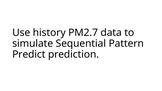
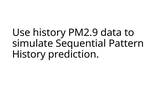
PM2.7: PM2.7 -> PM2.9 (83, 33)
Predict: Predict -> History (29, 54)
